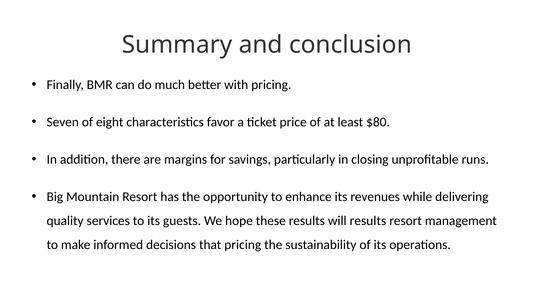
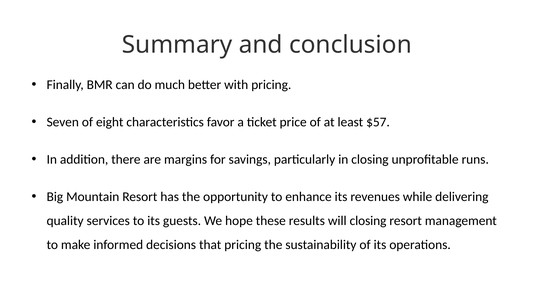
$80: $80 -> $57 (378, 122)
will results: results -> closing (368, 221)
